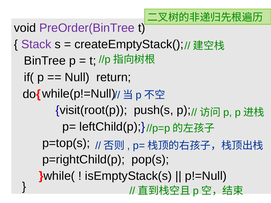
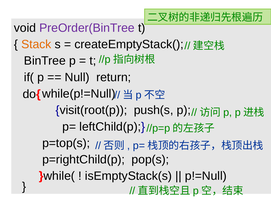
Stack colour: purple -> orange (36, 44)
